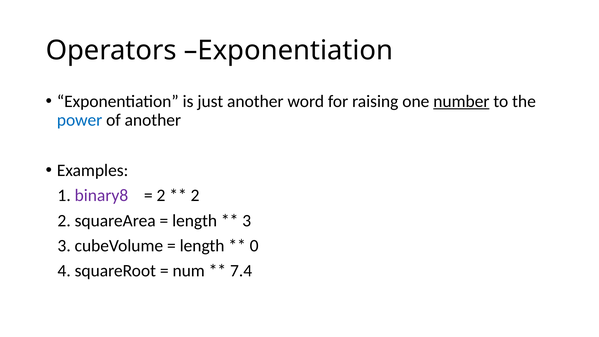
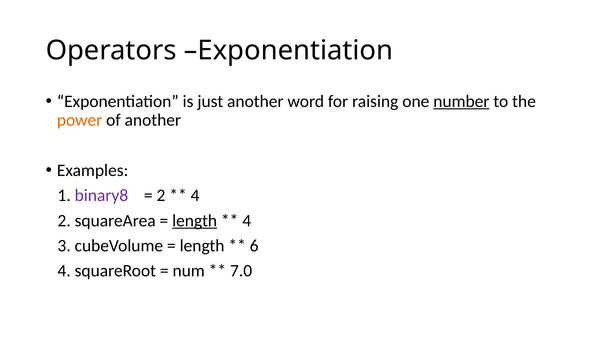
power colour: blue -> orange (80, 120)
2: 2 -> 4 (195, 195)
length underline: none -> present (195, 221)
3: 3 -> 4 (247, 221)
0: 0 -> 6 (254, 246)
7.4: 7.4 -> 7.0 (241, 271)
